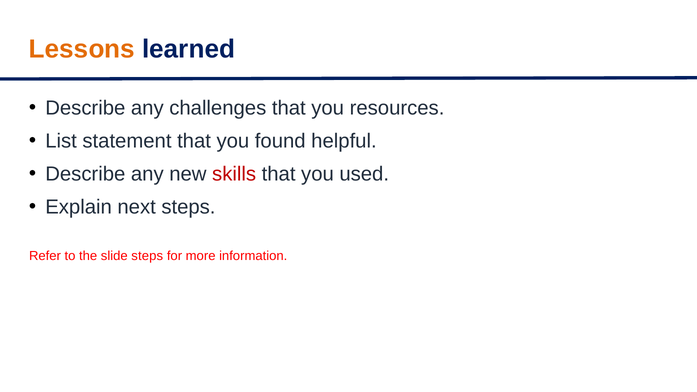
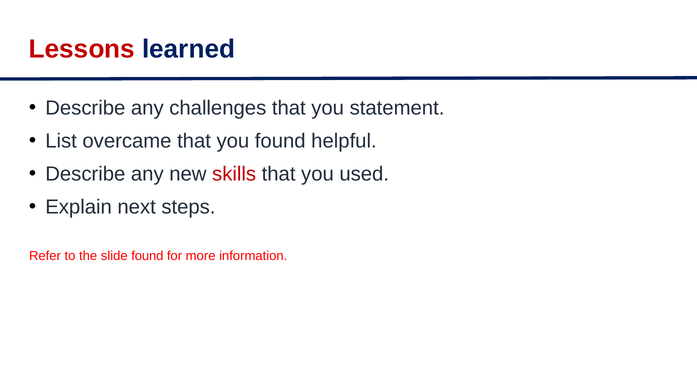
Lessons colour: orange -> red (82, 49)
resources: resources -> statement (397, 108)
statement: statement -> overcame (127, 141)
slide steps: steps -> found (147, 256)
